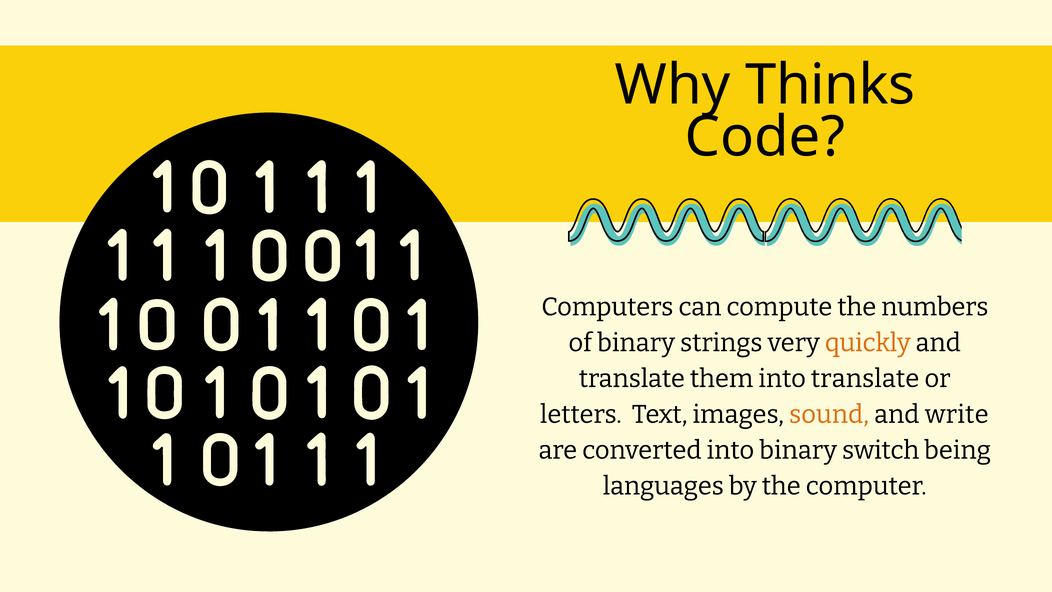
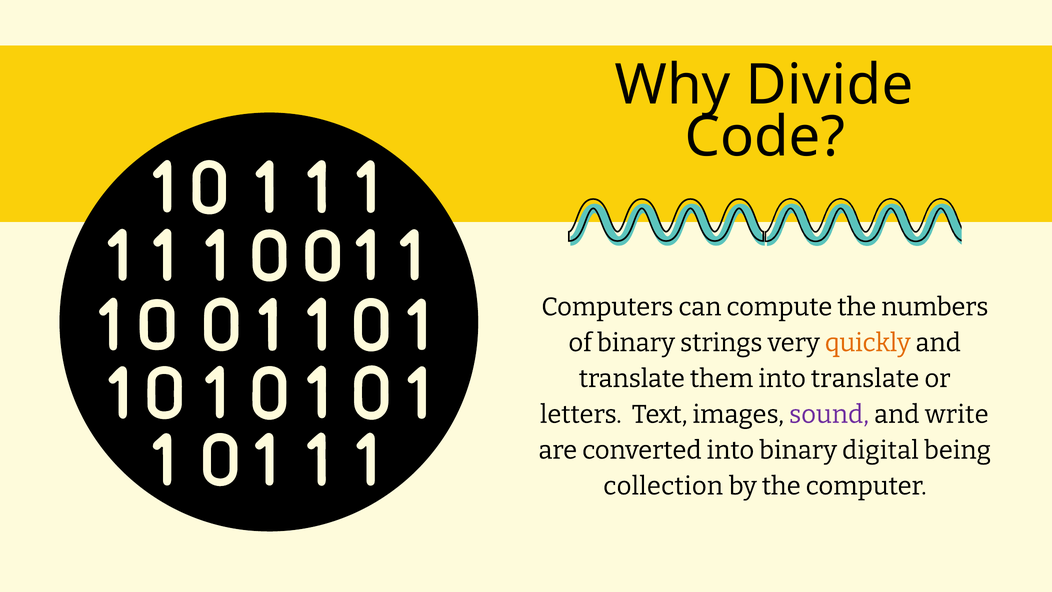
Thinks: Thinks -> Divide (830, 85)
sound colour: orange -> purple (829, 414)
switch: switch -> digital (880, 450)
languages: languages -> collection (663, 486)
